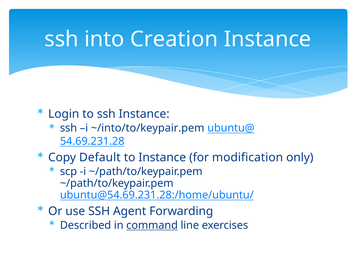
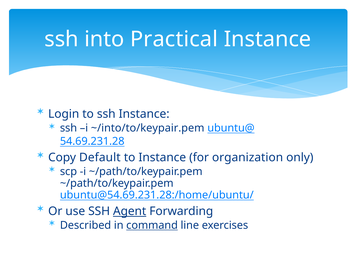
Creation: Creation -> Practical (174, 39)
modification: modification -> organization (248, 157)
Agent underline: none -> present (130, 211)
